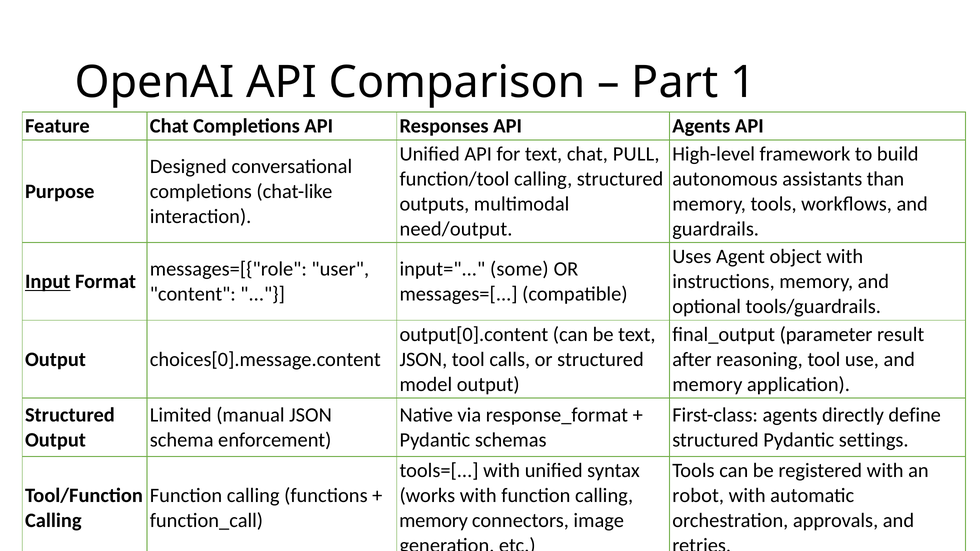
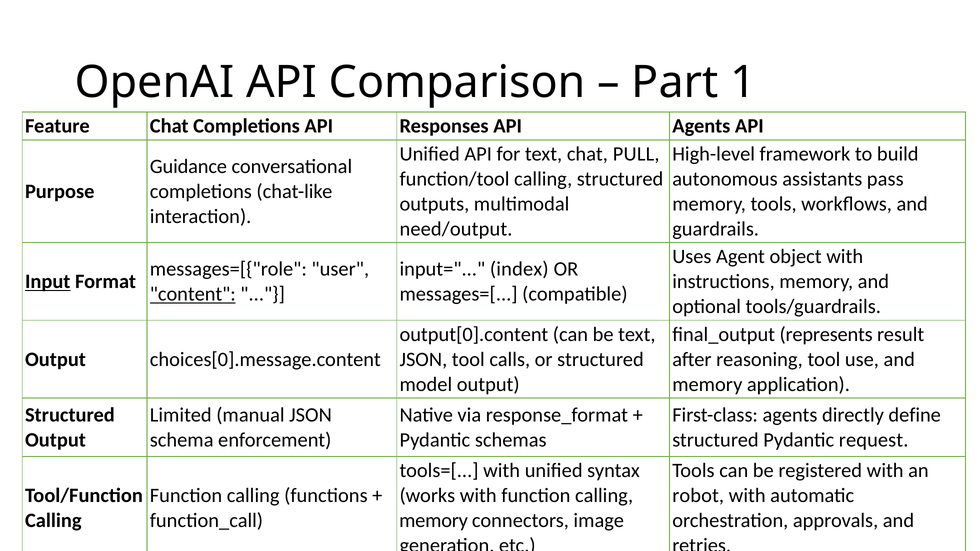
Designed: Designed -> Guidance (188, 167)
than: than -> pass (885, 179)
some: some -> index (519, 269)
content underline: none -> present (193, 294)
parameter: parameter -> represents (826, 335)
settings: settings -> request (874, 440)
